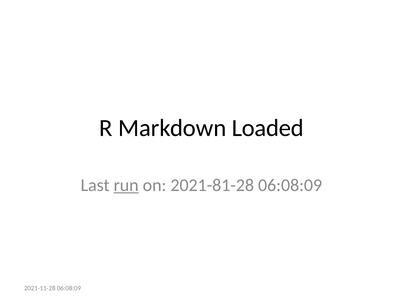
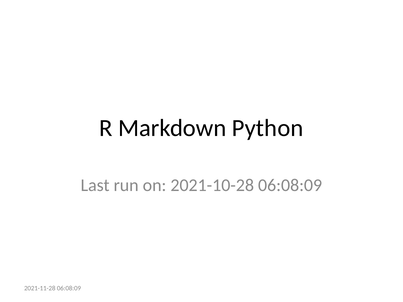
Loaded: Loaded -> Python (268, 128)
run underline: present -> none (126, 185)
2021-81-28: 2021-81-28 -> 2021-10-28 (212, 185)
